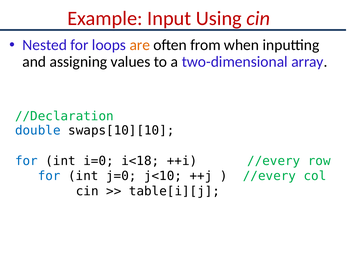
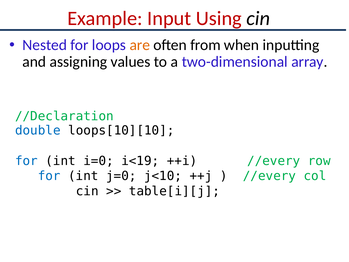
cin colour: red -> black (258, 18)
swaps[10][10: swaps[10][10 -> loops[10][10 (121, 130)
i<18: i<18 -> i<19 (140, 161)
